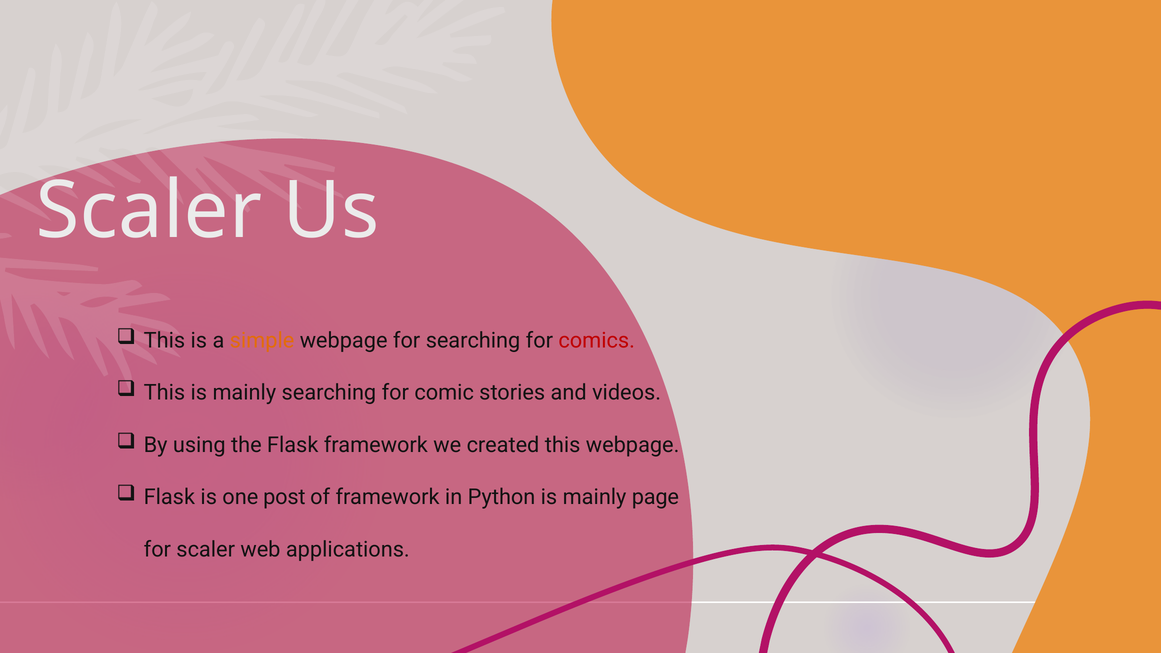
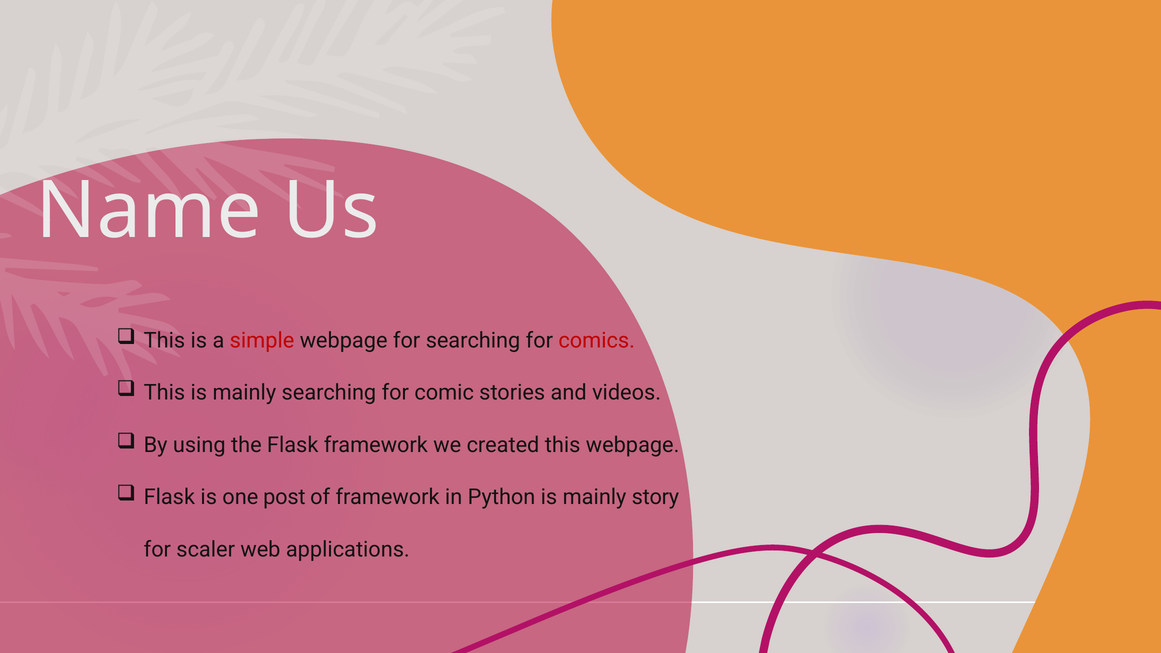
Scaler: Scaler -> Name (149, 211)
simple colour: orange -> red (262, 340)
page: page -> story (655, 497)
